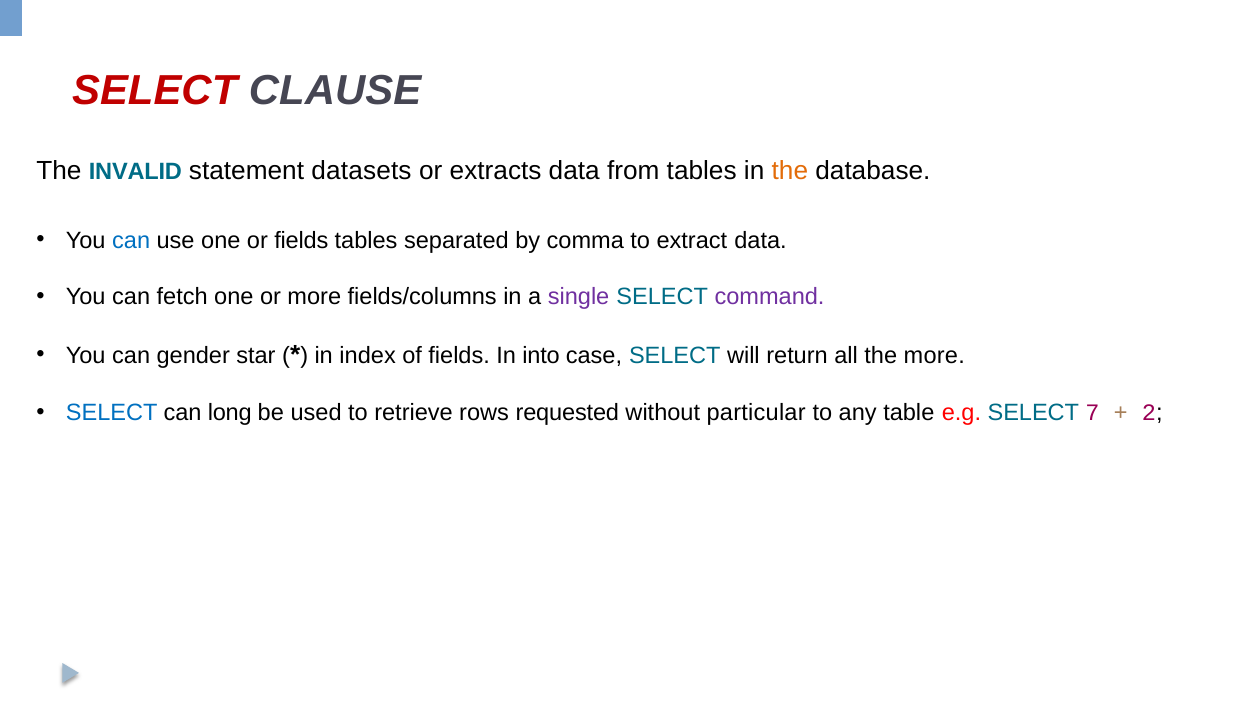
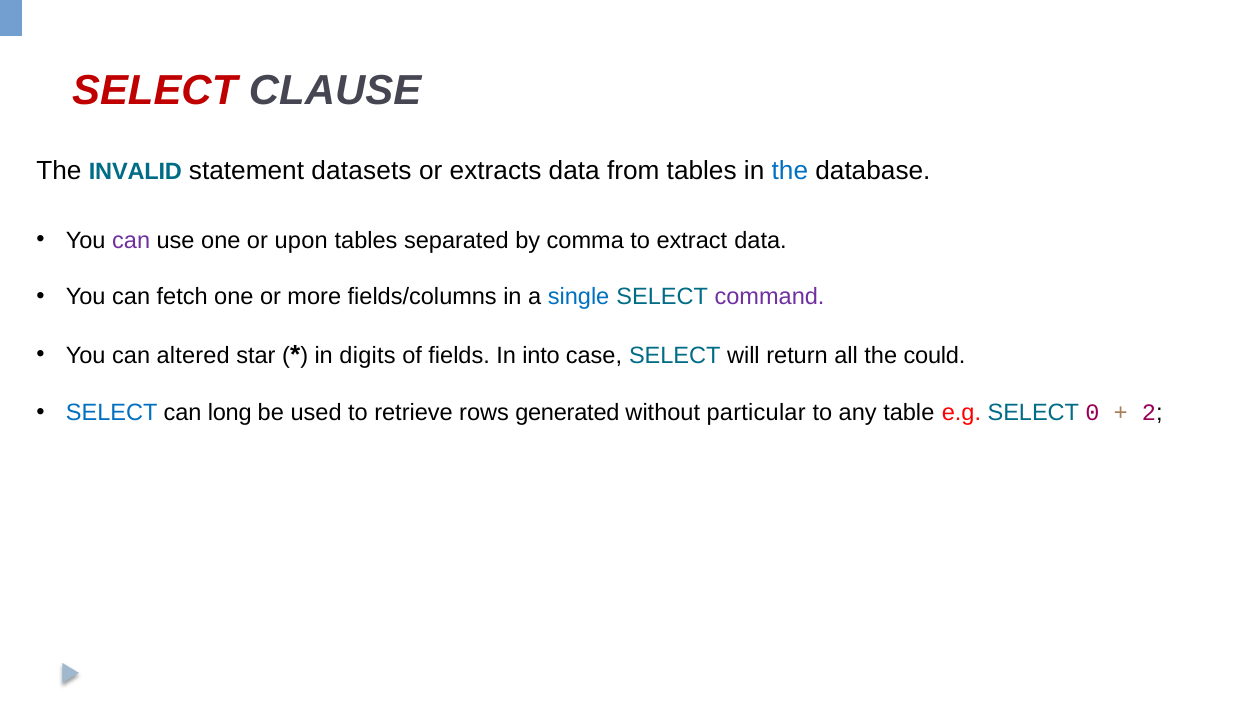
the colour: orange -> blue (790, 171)
can colour: blue -> purple (131, 240)
or fields: fields -> upon (301, 240)
single colour: purple -> blue (579, 297)
gender: gender -> altered (193, 356)
index: index -> digits (368, 356)
the more: more -> could (935, 356)
requested: requested -> generated (567, 413)
7: 7 -> 0 (1092, 413)
